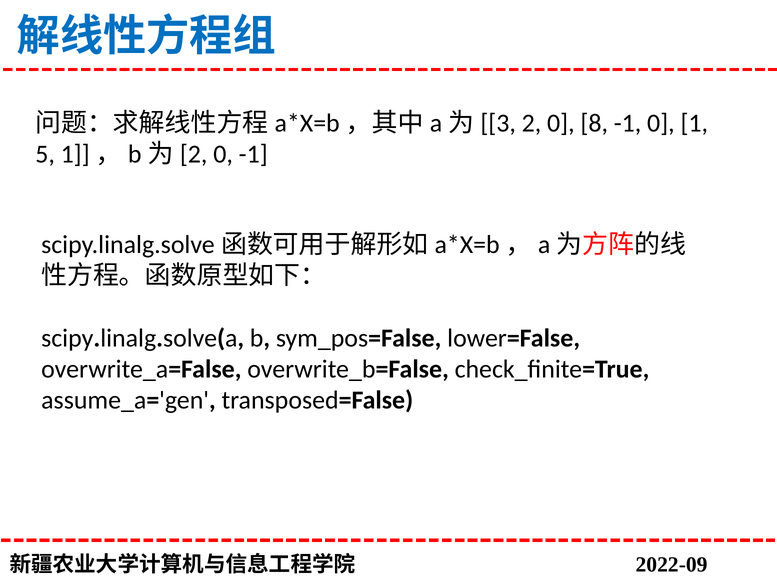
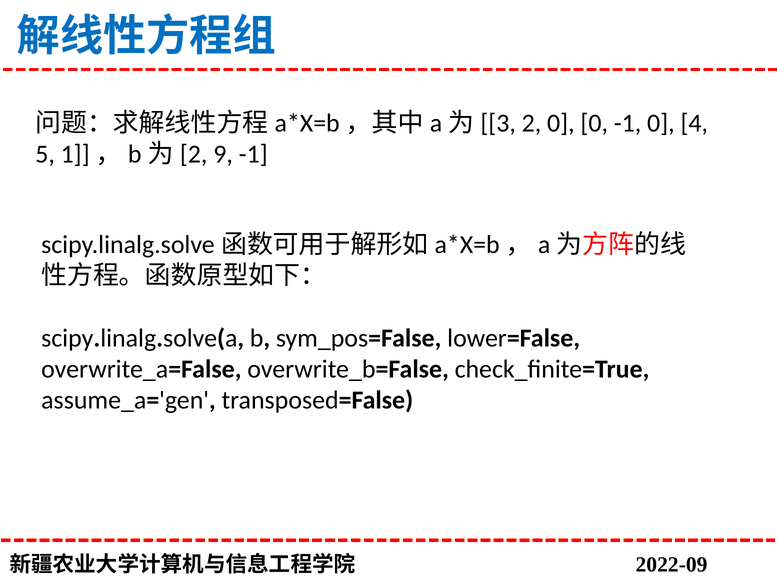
0 8: 8 -> 0 (594, 123)
1: 1 -> 4 (694, 123)
0: 0 -> 9 (223, 154)
